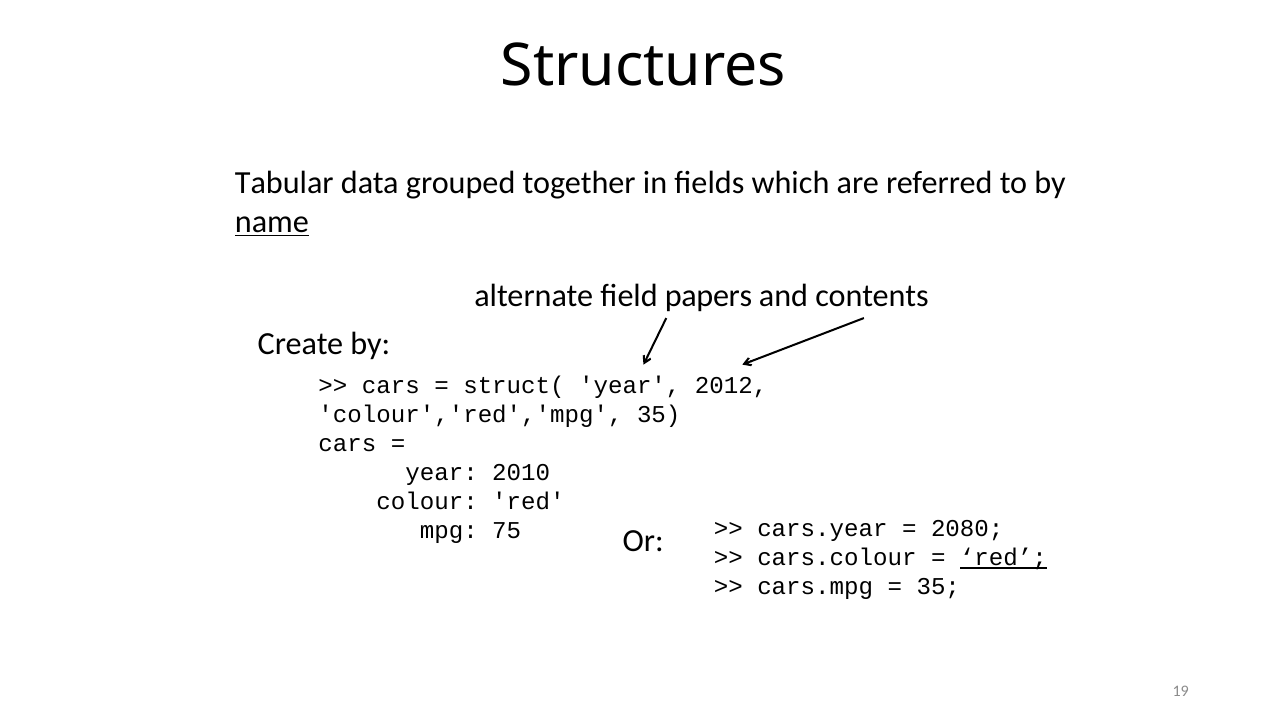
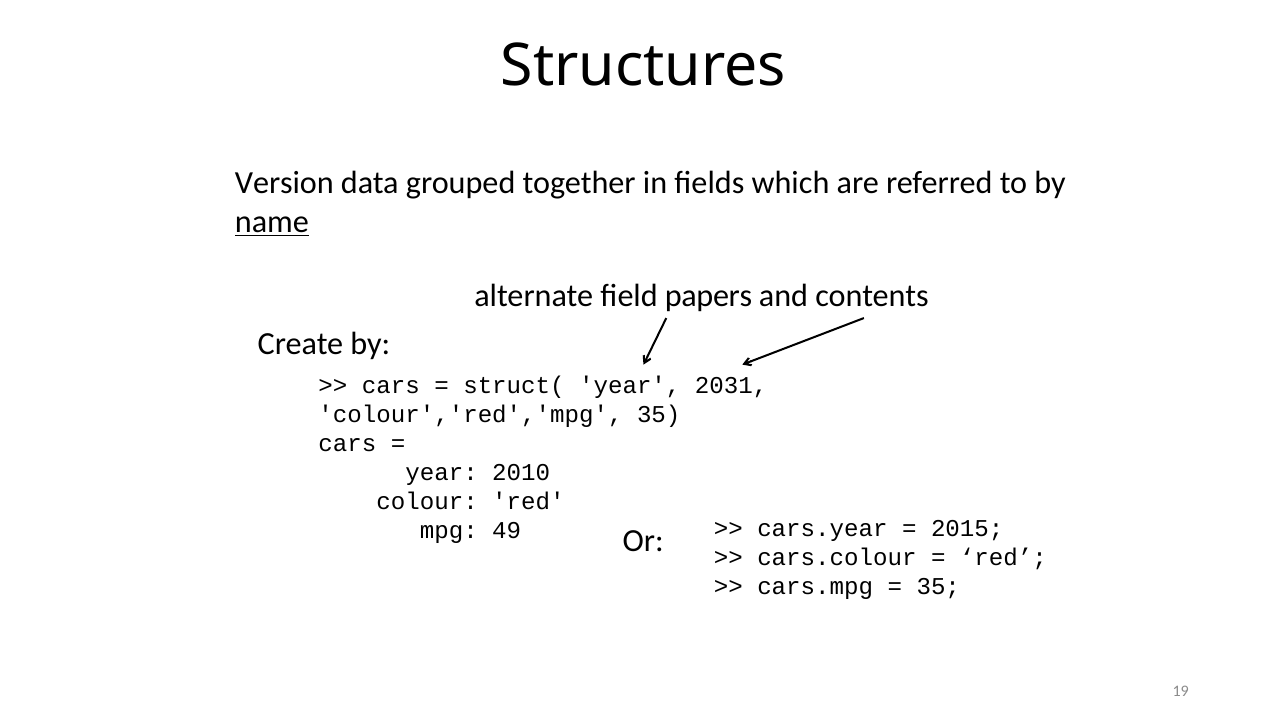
Tabular: Tabular -> Version (284, 183)
2012: 2012 -> 2031 (731, 385)
2080: 2080 -> 2015 (967, 528)
75: 75 -> 49 (507, 530)
red underline: present -> none (1003, 557)
